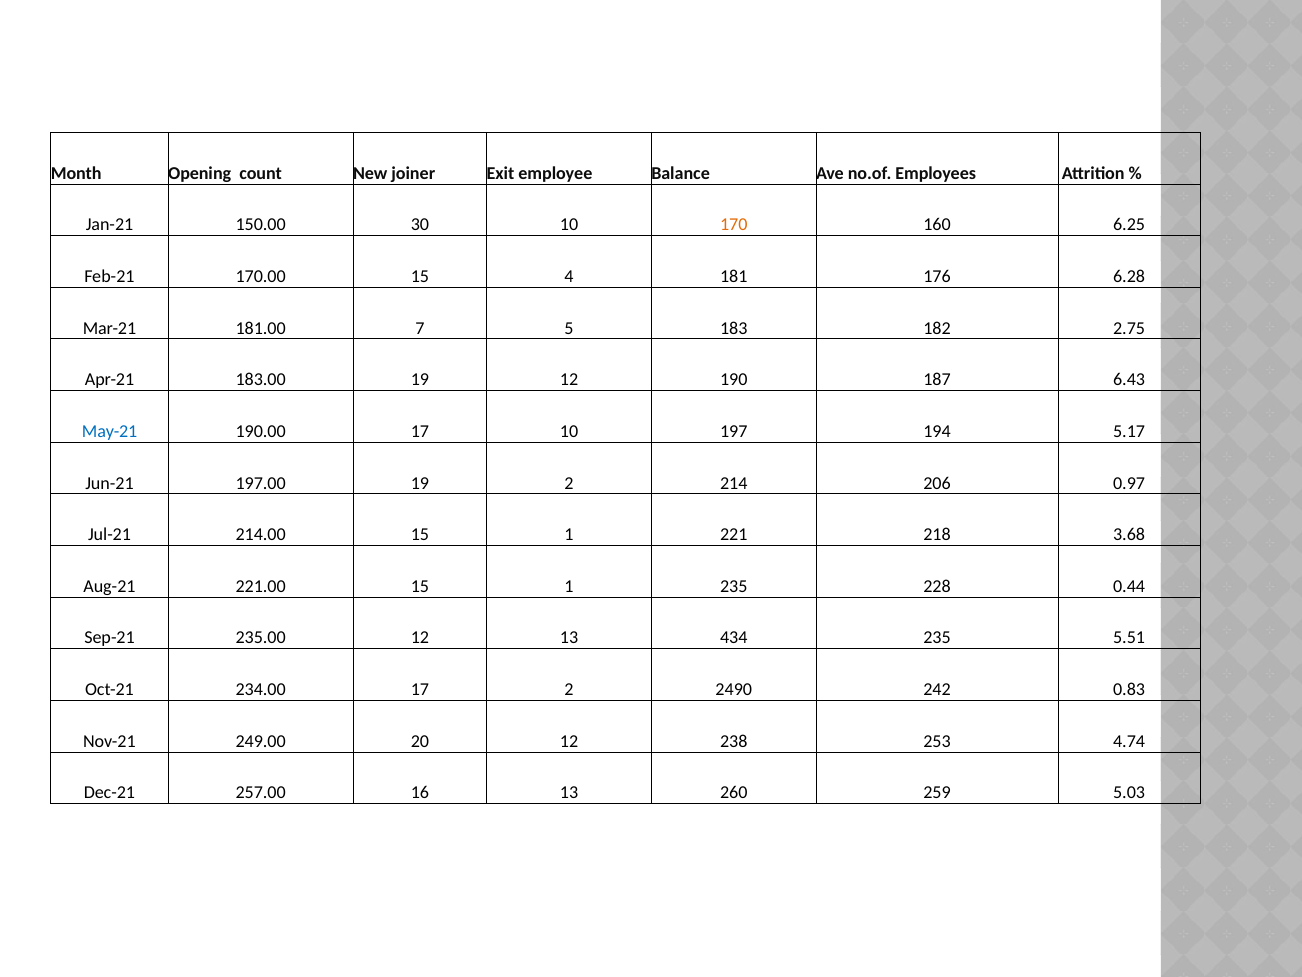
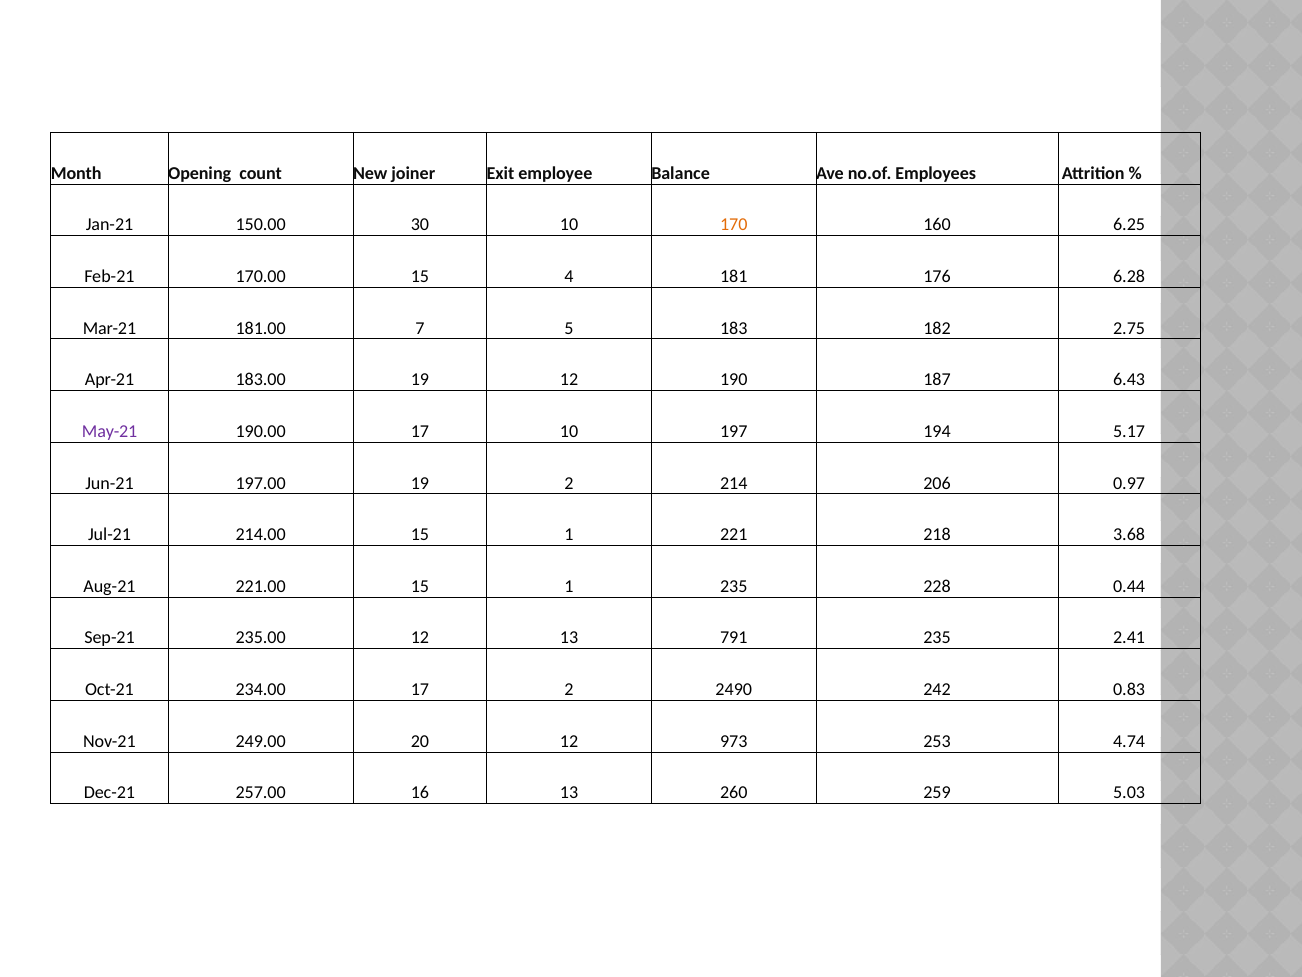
May-21 colour: blue -> purple (110, 431)
434: 434 -> 791 (734, 638)
5.51: 5.51 -> 2.41 (1129, 638)
238: 238 -> 973 (734, 741)
